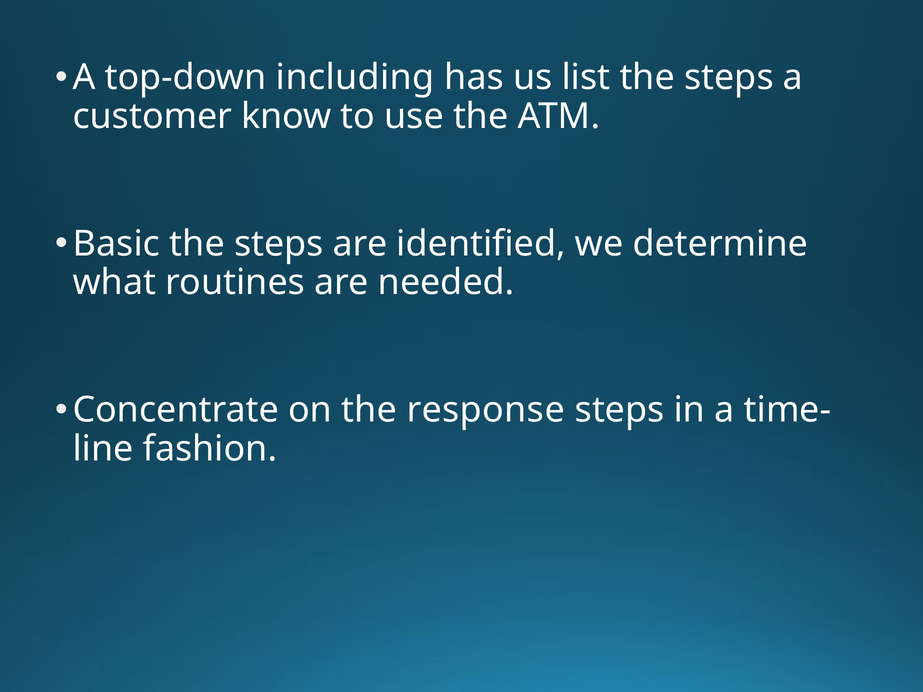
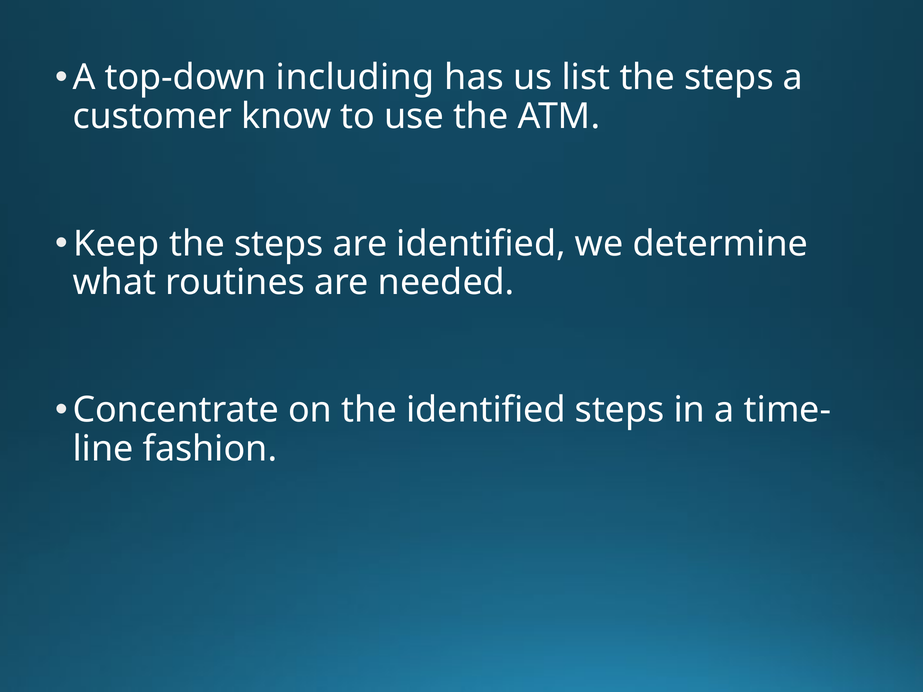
Basic: Basic -> Keep (116, 244)
the response: response -> identified (486, 410)
